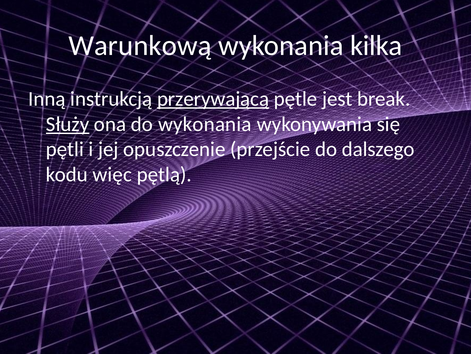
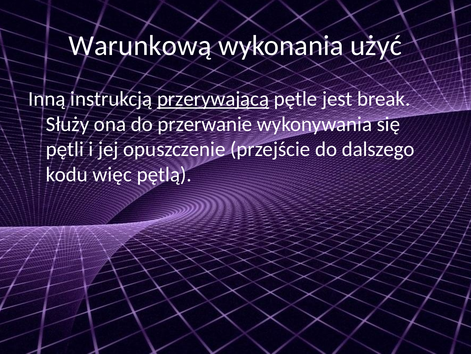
kilka: kilka -> użyć (376, 46)
Służy underline: present -> none (68, 124)
do wykonania: wykonania -> przerwanie (205, 124)
